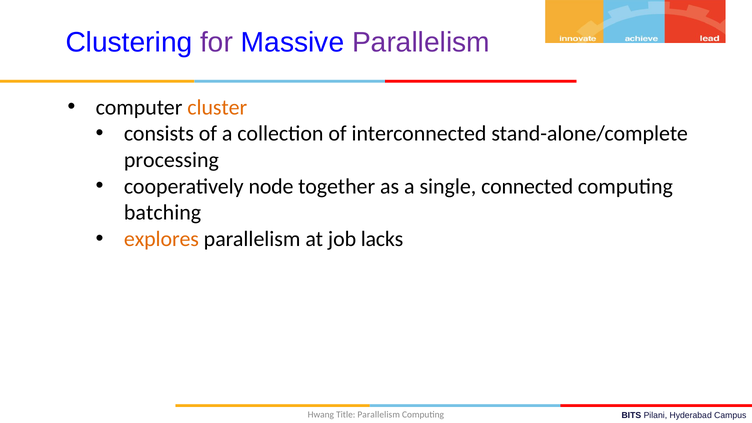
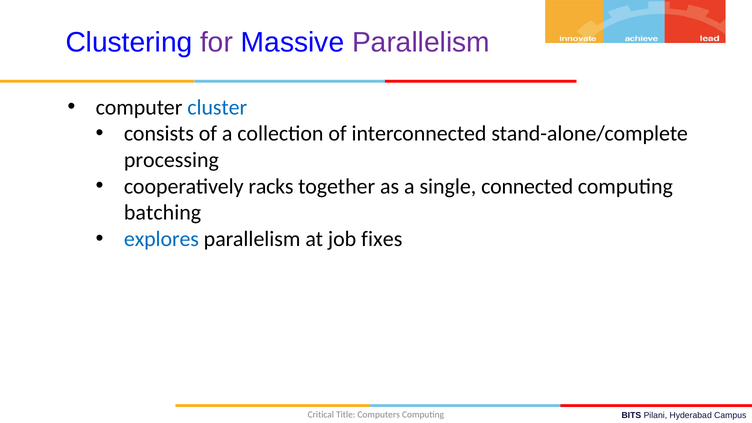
cluster colour: orange -> blue (217, 107)
node: node -> racks (271, 186)
explores colour: orange -> blue (161, 239)
lacks: lacks -> fixes (382, 239)
Hwang: Hwang -> Critical (321, 415)
Title Parallelism: Parallelism -> Computers (379, 415)
